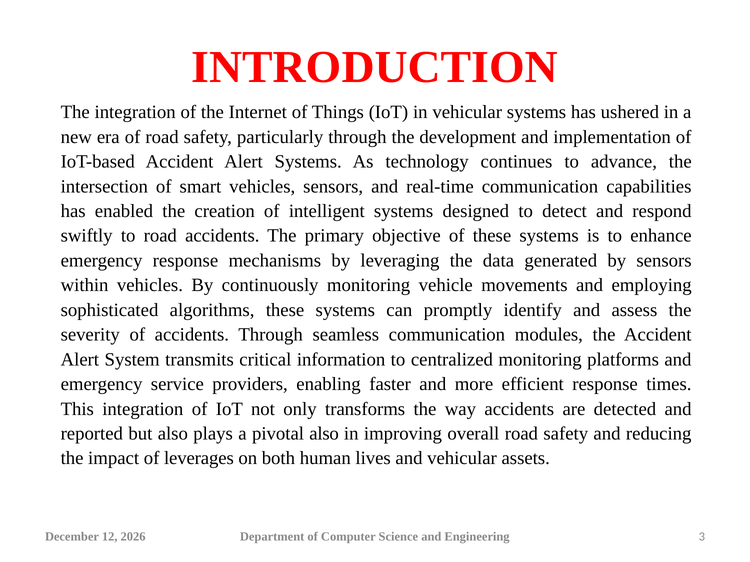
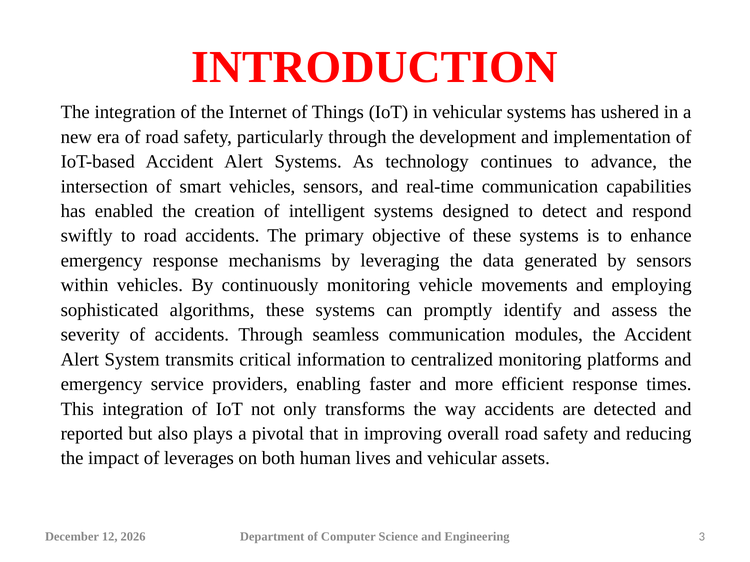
pivotal also: also -> that (324, 434)
